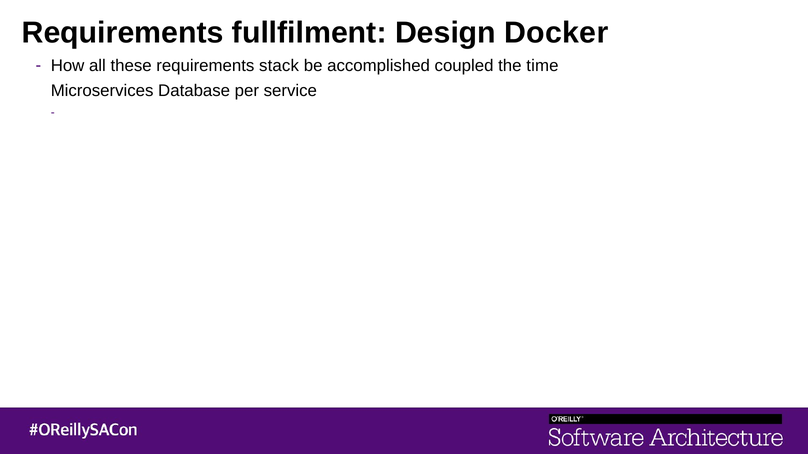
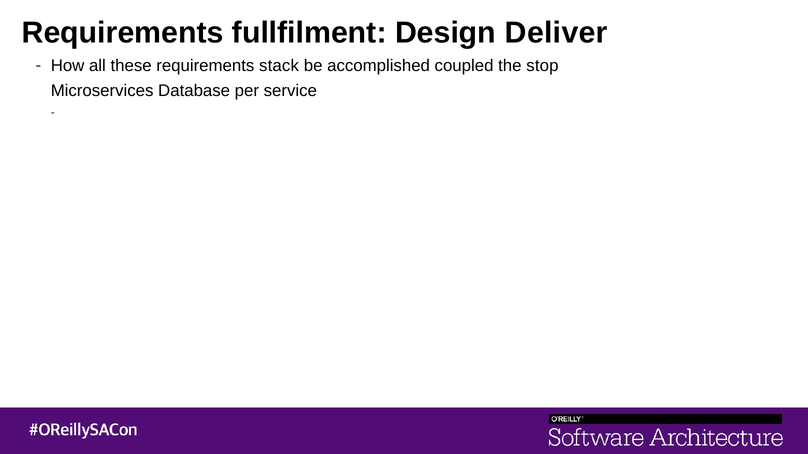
Docker: Docker -> Deliver (556, 33)
time: time -> stop (542, 66)
